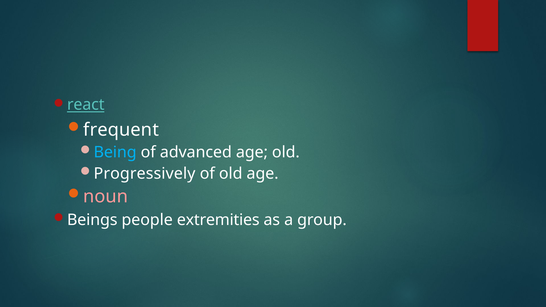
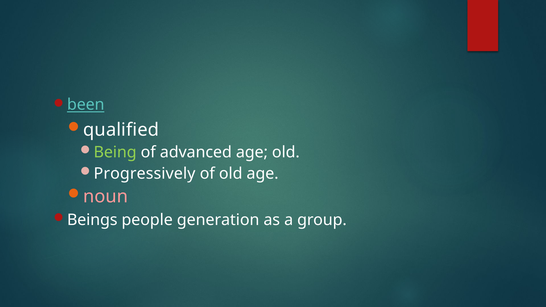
react: react -> been (86, 105)
frequent: frequent -> qualified (121, 130)
Being colour: light blue -> light green (115, 152)
extremities: extremities -> generation (218, 220)
